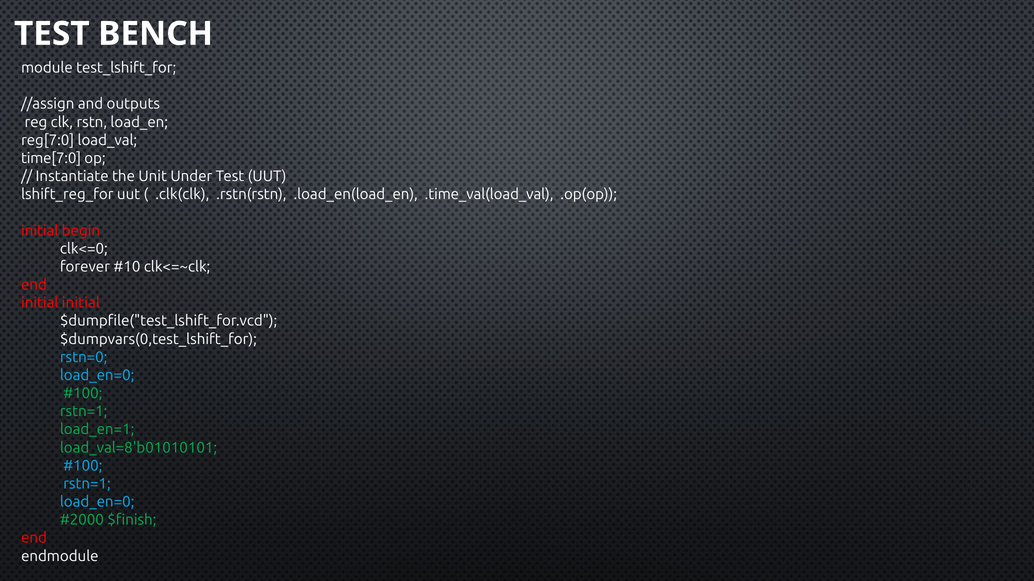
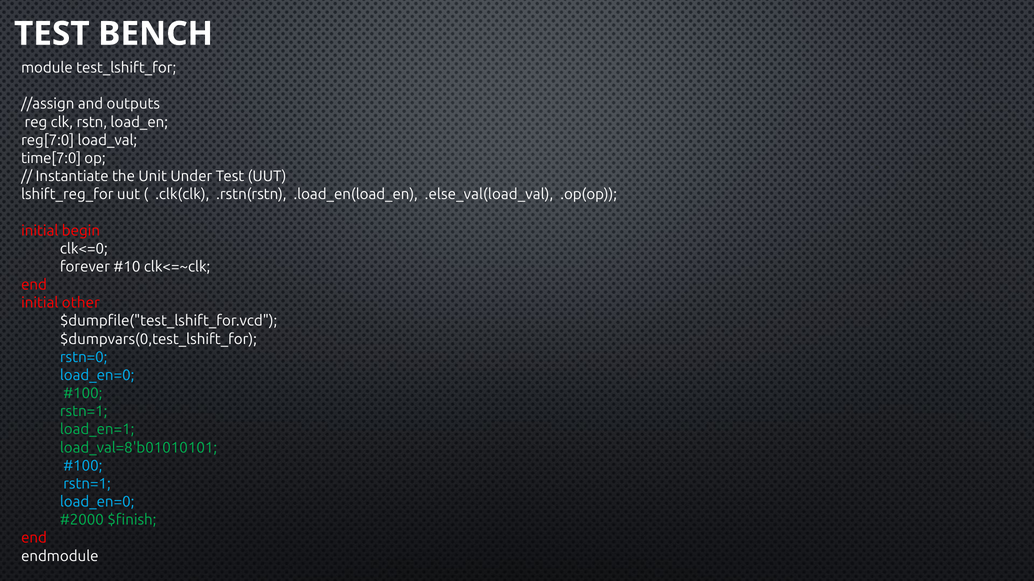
.time_val(load_val: .time_val(load_val -> .else_val(load_val (489, 195)
initial initial: initial -> other (81, 303)
